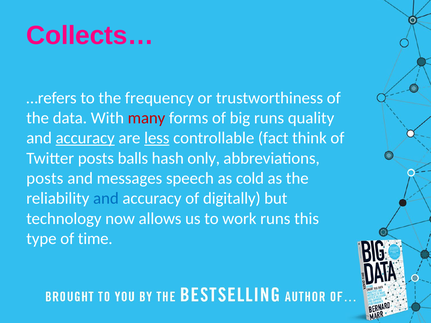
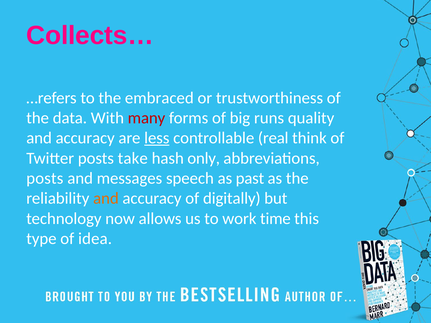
frequency: frequency -> embraced (159, 98)
accuracy underline: present -> none (85, 138)
fact: fact -> real (273, 138)
balls: balls -> take (133, 158)
cold: cold -> past (250, 178)
and colour: blue -> orange (106, 199)
work runs: runs -> time (275, 219)
time: time -> idea (95, 239)
